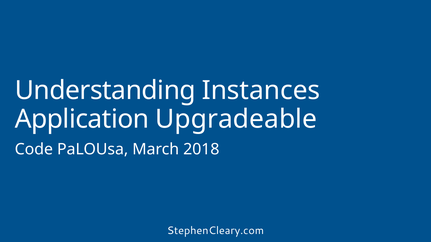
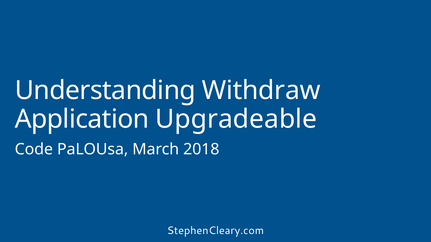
Instances: Instances -> Withdraw (261, 91)
